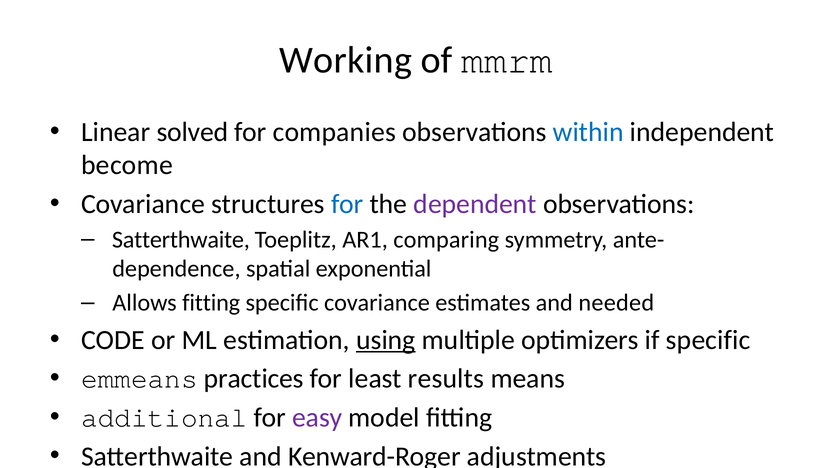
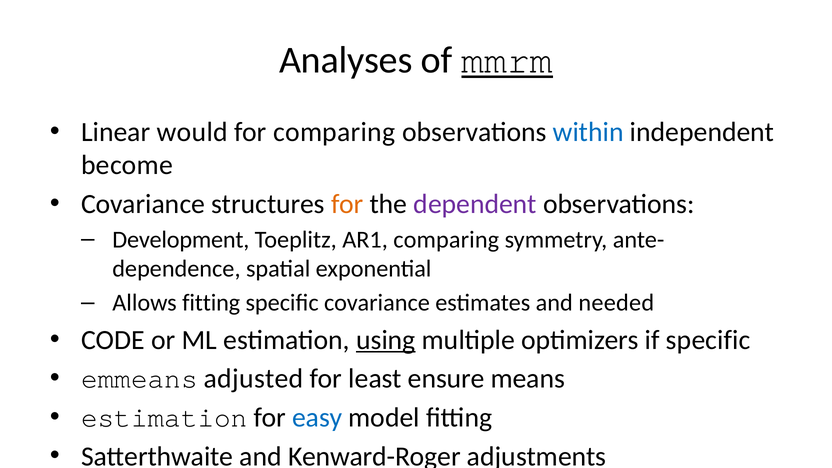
Working: Working -> Analyses (346, 60)
mmrm underline: none -> present (507, 60)
solved: solved -> would (192, 132)
for companies: companies -> comparing (334, 132)
for colour: blue -> orange (347, 204)
Satterthwaite: Satterthwaite -> Development (181, 240)
practices: practices -> adjusted (254, 379)
results: results -> ensure (446, 379)
additional: additional -> estimation (164, 418)
easy colour: purple -> blue (317, 418)
